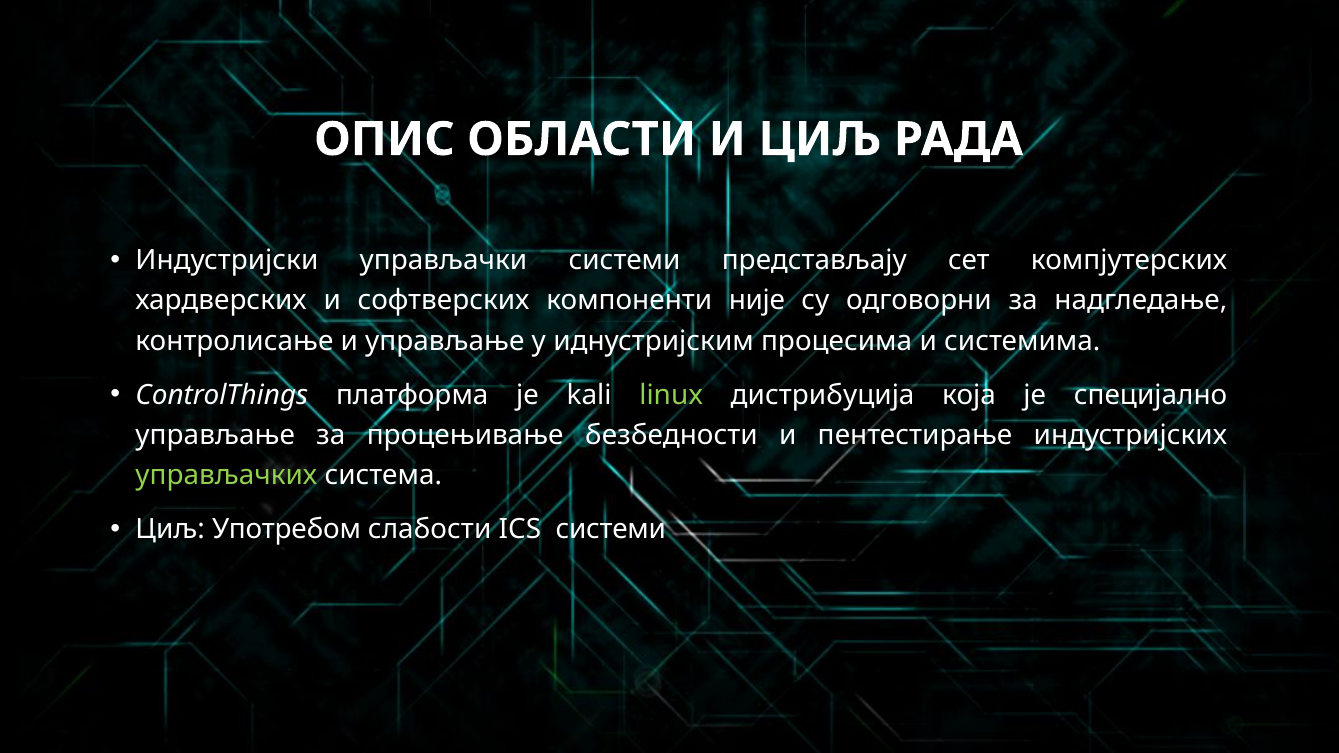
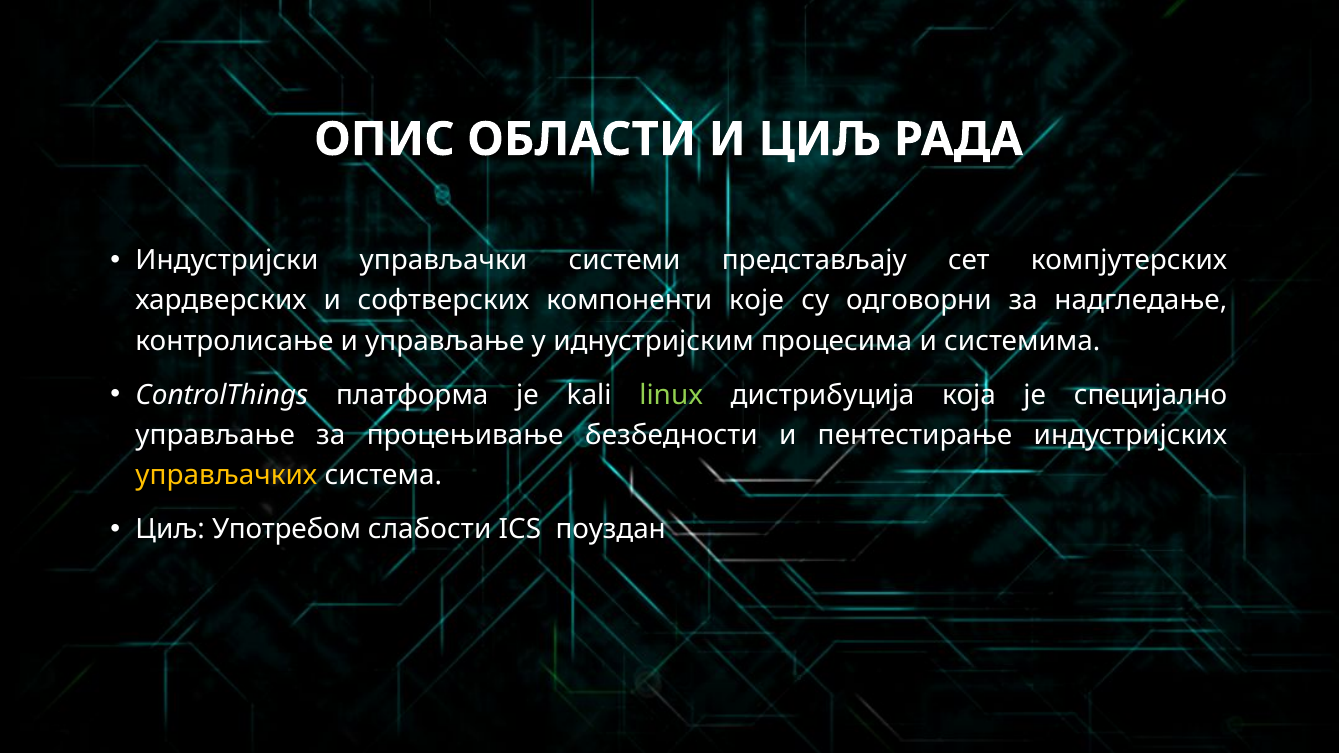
није: није -> које (757, 301)
управљачких colour: light green -> yellow (226, 475)
ICS системи: системи -> поуздан (611, 530)
